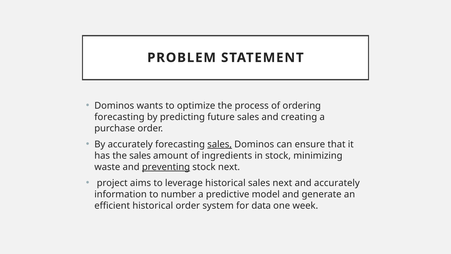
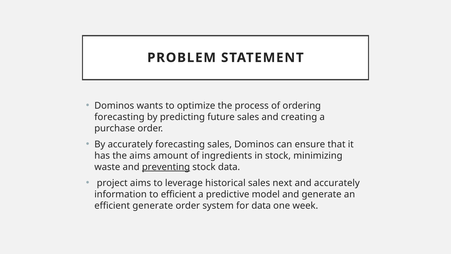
sales underline: present -> none (220, 144)
the sales: sales -> aims (140, 155)
stock next: next -> data (229, 167)
to number: number -> efficient (178, 194)
efficient historical: historical -> generate (153, 205)
